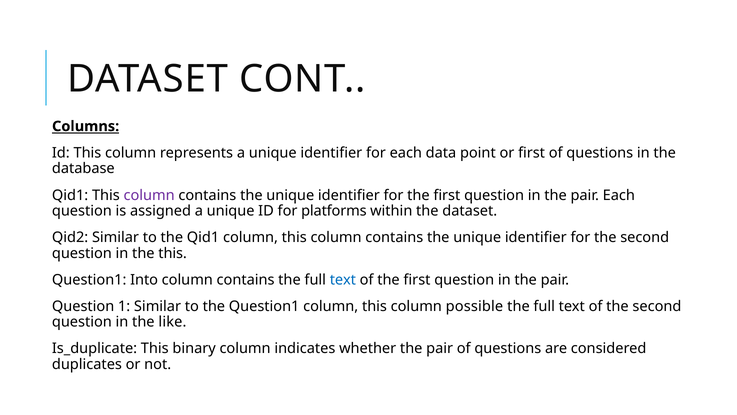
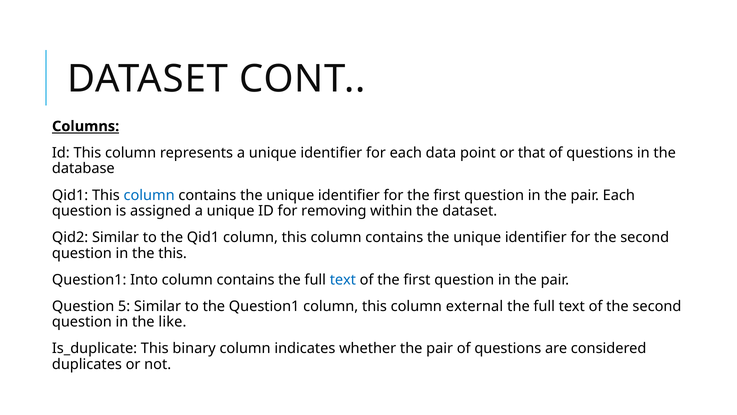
or first: first -> that (532, 153)
column colour: purple -> blue (149, 195)
platforms: platforms -> removing (334, 211)
1: 1 -> 5 (124, 306)
possible: possible -> external (474, 306)
